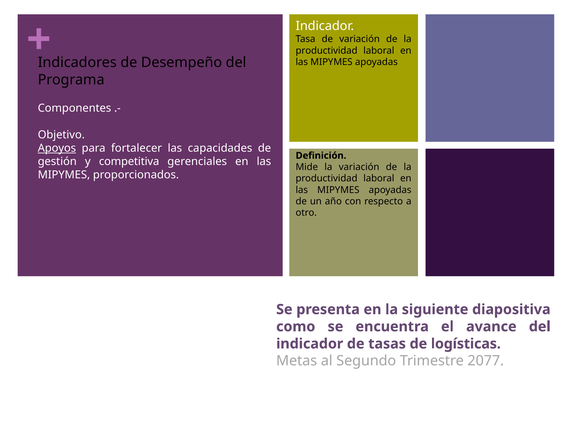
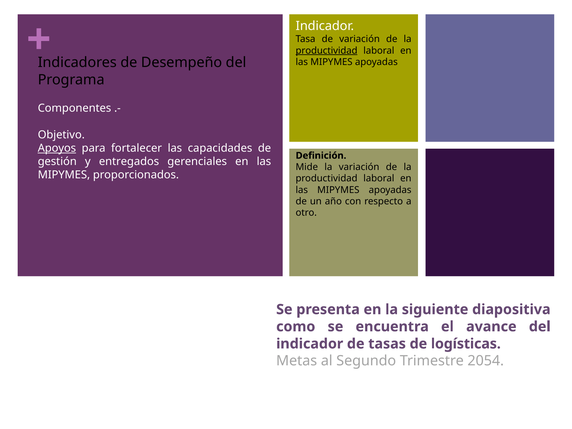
productividad underline: none -> present (327, 51)
competitiva: competitiva -> entregados (129, 161)
2077: 2077 -> 2054 (486, 361)
